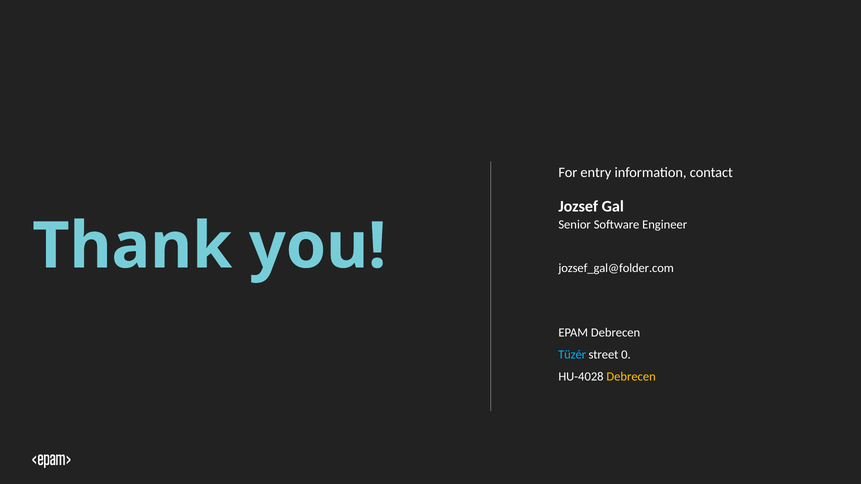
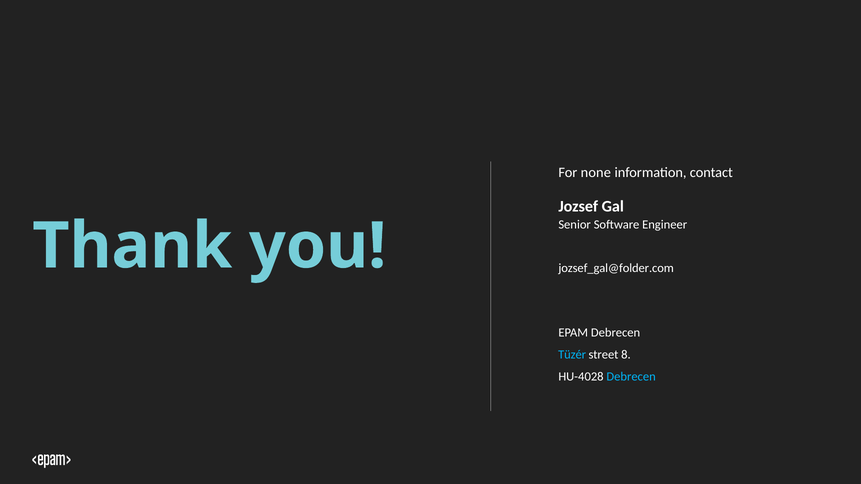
entry: entry -> none (596, 173)
0: 0 -> 8 (626, 355)
Debrecen colour: yellow -> light blue (631, 377)
